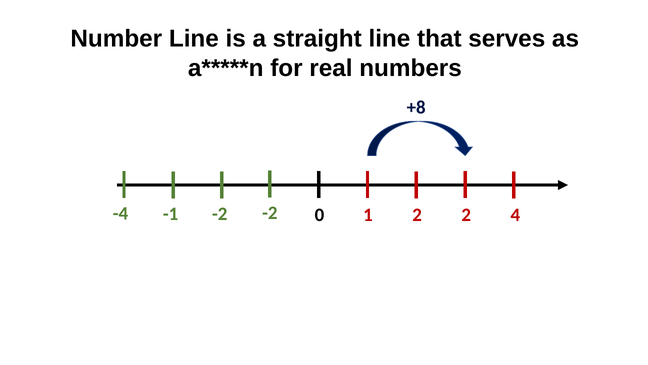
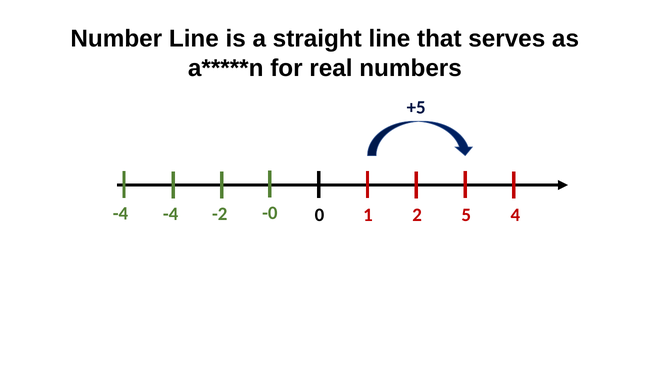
+8: +8 -> +5 (416, 107)
-2: -2 -> -0 (270, 213)
-1: -1 -> -4 (171, 213)
2 2: 2 -> 5 (466, 215)
